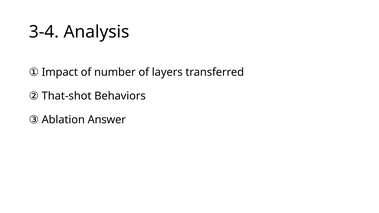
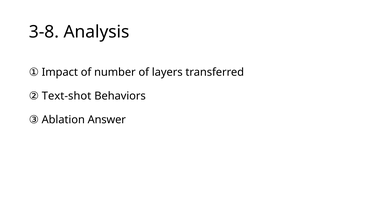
3-4: 3-4 -> 3-8 (44, 32)
That-shot: That-shot -> Text-shot (67, 96)
